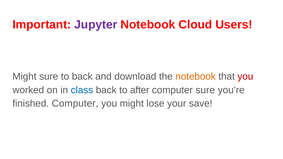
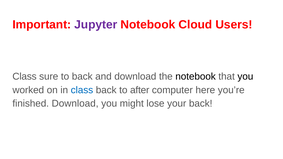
Might: Might -> Class (25, 77)
notebook colour: orange -> black (196, 77)
you colour: red -> black (245, 77)
computer sure: sure -> here (205, 90)
finished Computer: Computer -> Download (75, 104)
your save: save -> back (201, 104)
